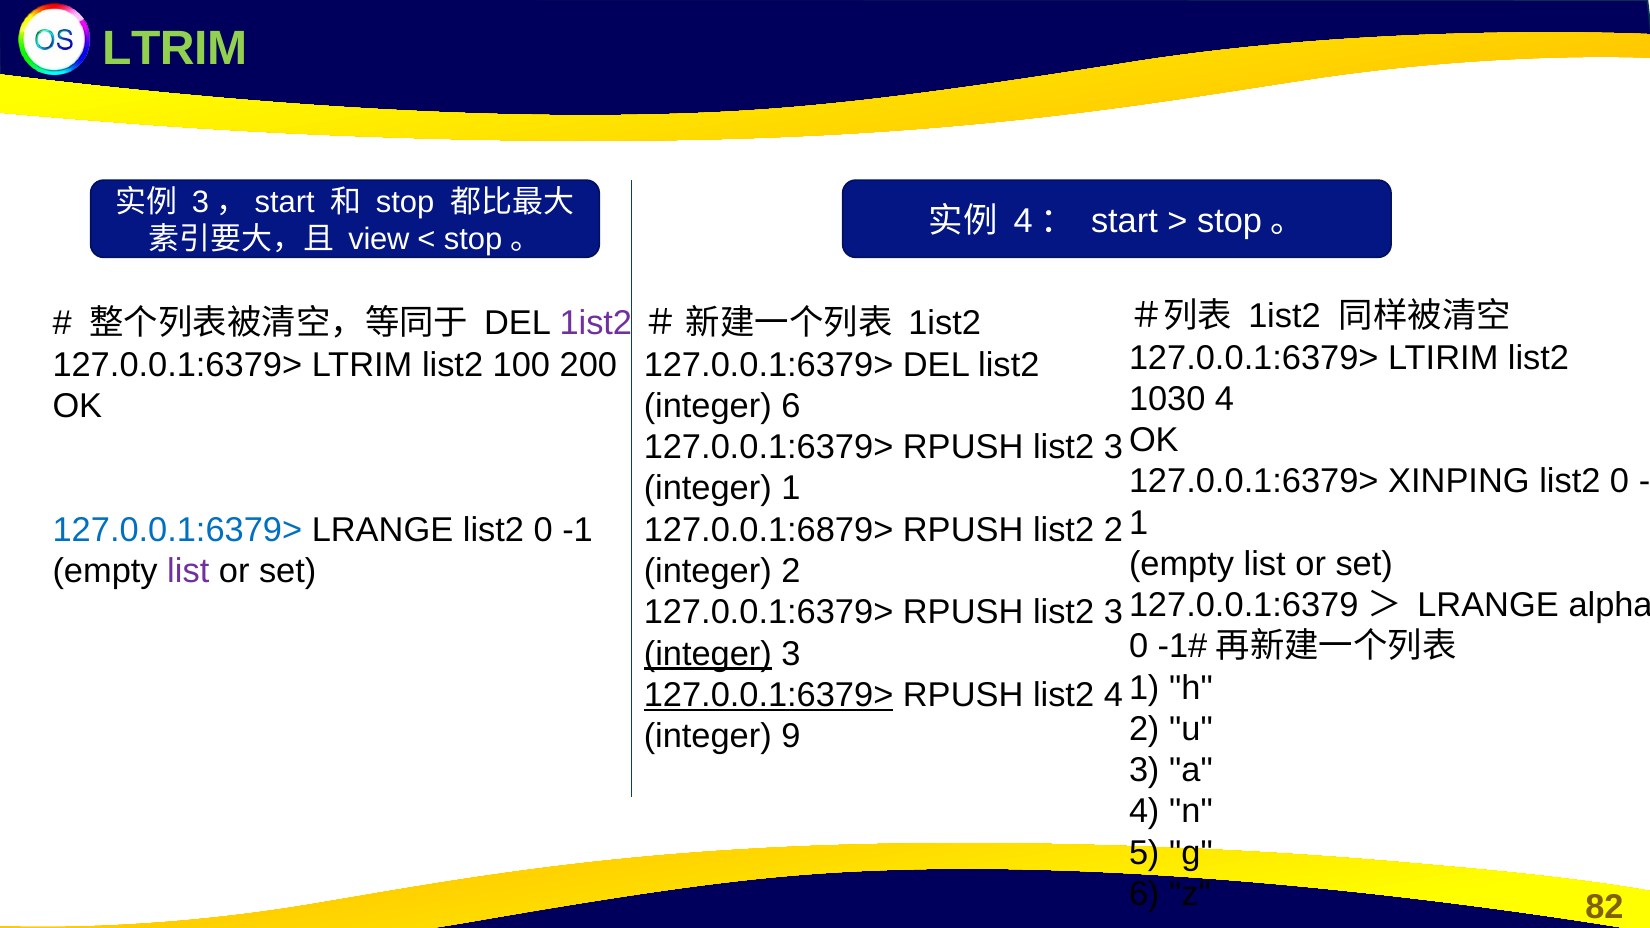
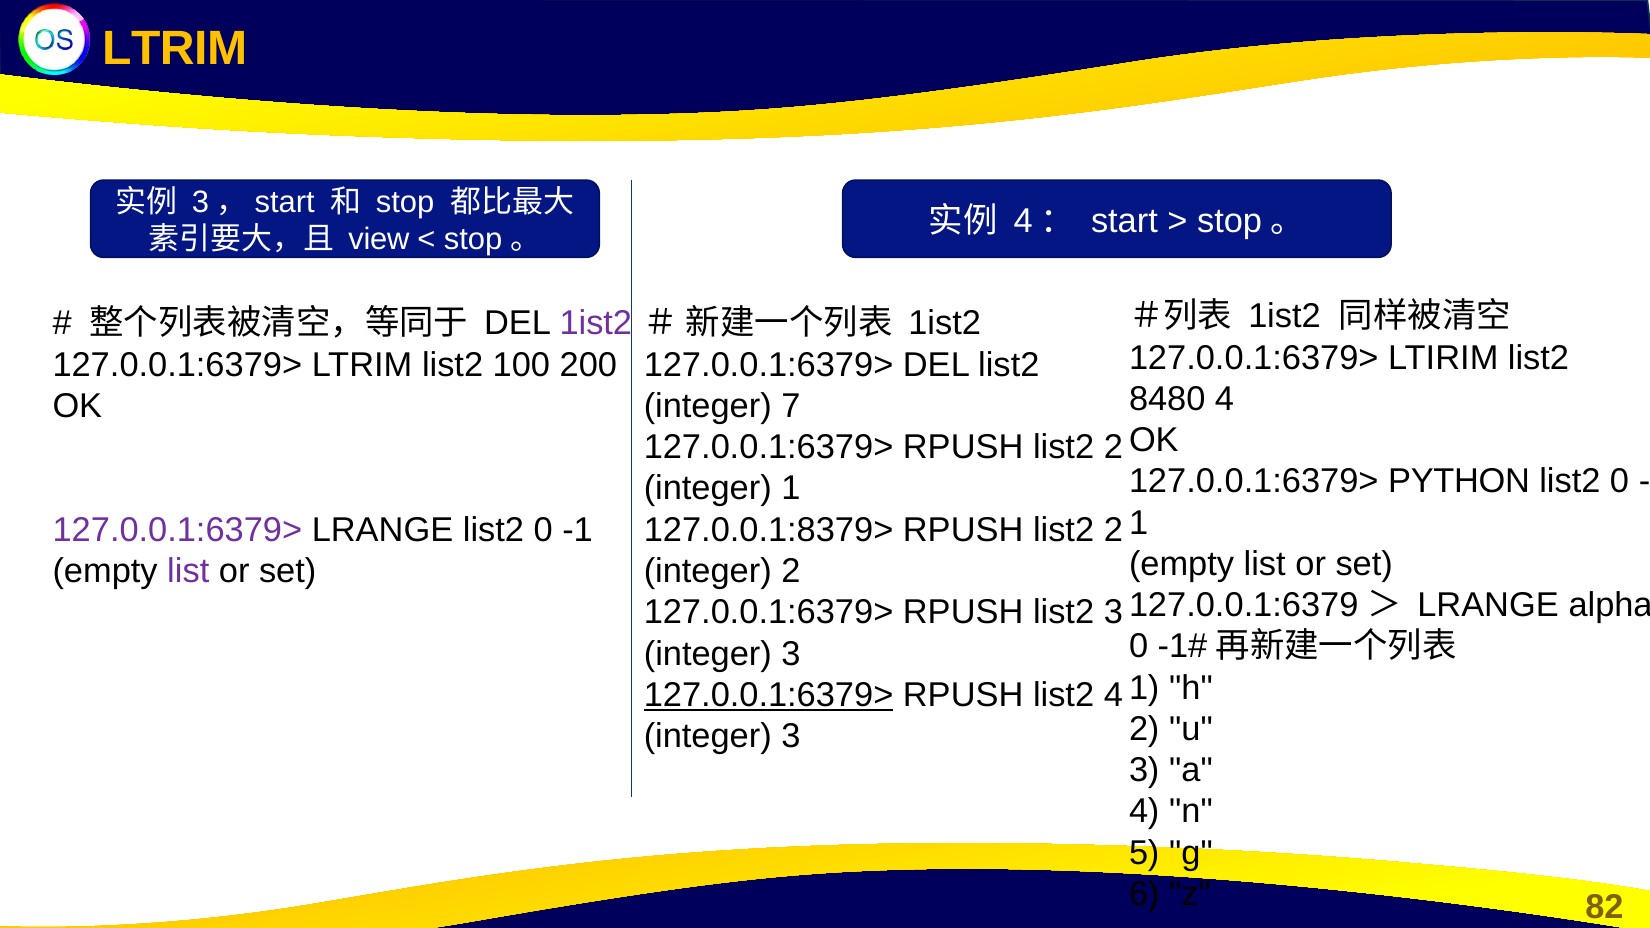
LTRIM colour: light green -> yellow (175, 49)
1030: 1030 -> 8480 (1167, 399)
integer 6: 6 -> 7 (791, 406)
3: 3 -> 2 (1113, 447)
XINPING: XINPING -> PYTHON (1459, 482)
127.0.0.1:6379> colour: blue -> purple (177, 530)
127.0.0.1:6879>: 127.0.0.1:6879> -> 127.0.0.1:8379> (769, 530)
integer underline: present -> none (708, 654)
9: 9 -> 3 (791, 736)
